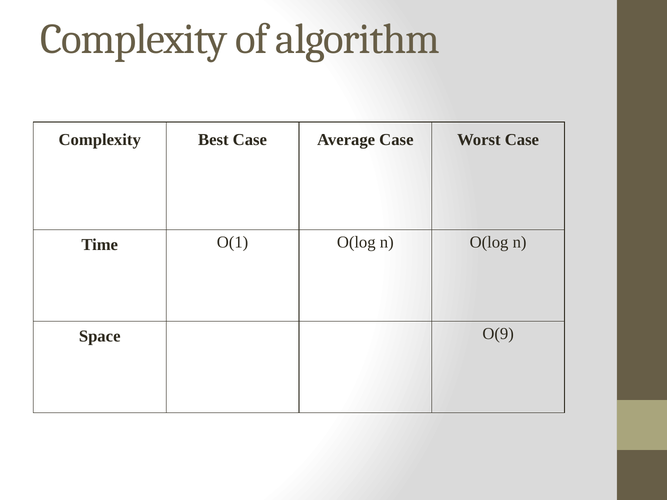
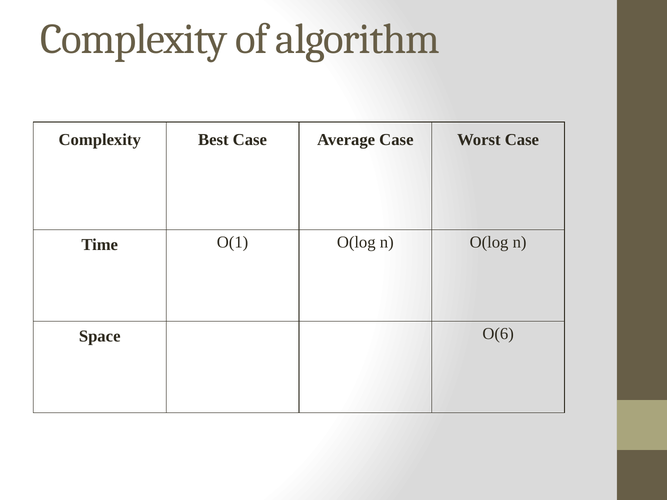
O(9: O(9 -> O(6 (498, 334)
